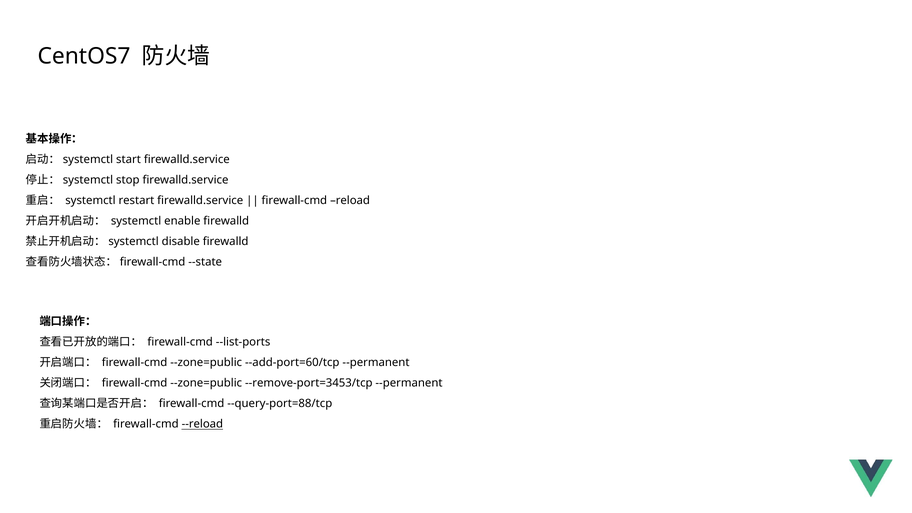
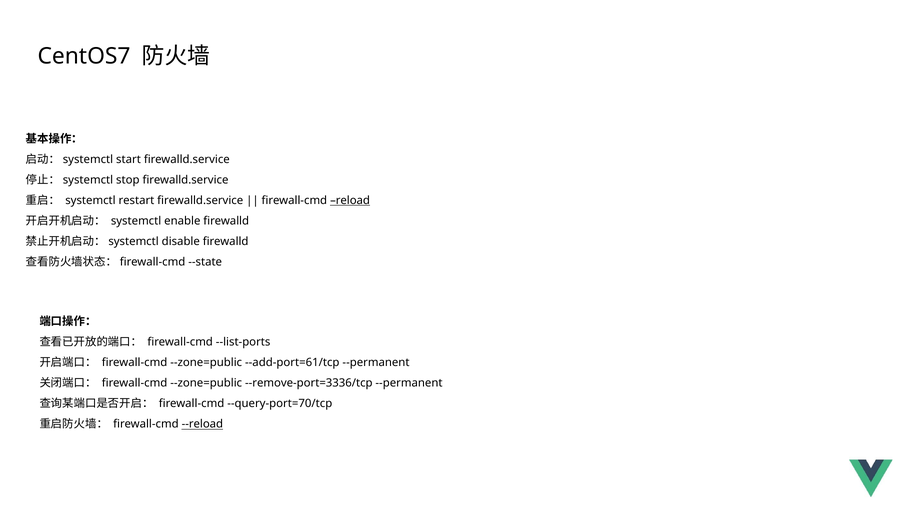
reload underline: none -> present (350, 200)
--add-port=60/tcp: --add-port=60/tcp -> --add-port=61/tcp (292, 363)
--remove-port=3453/tcp: --remove-port=3453/tcp -> --remove-port=3336/tcp (309, 383)
--query-port=88/tcp: --query-port=88/tcp -> --query-port=70/tcp (280, 404)
